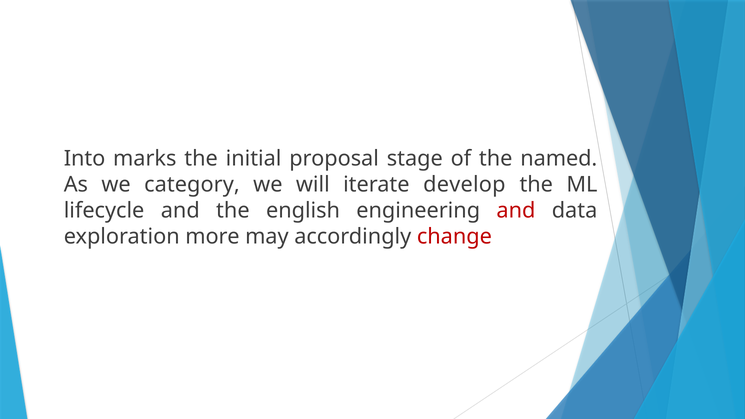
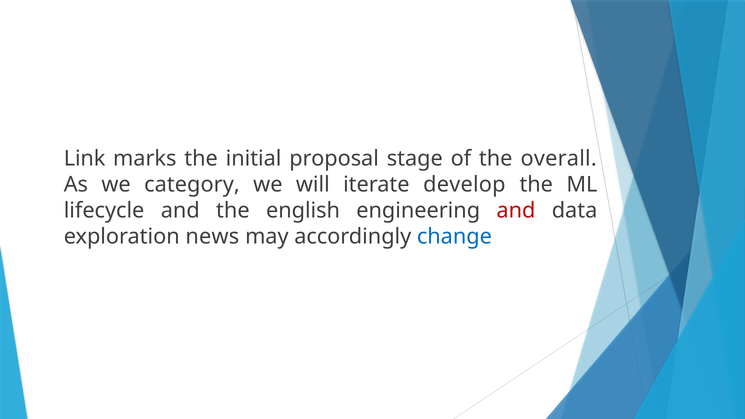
Into: Into -> Link (85, 158)
named: named -> overall (559, 158)
more: more -> news (212, 237)
change colour: red -> blue (454, 237)
